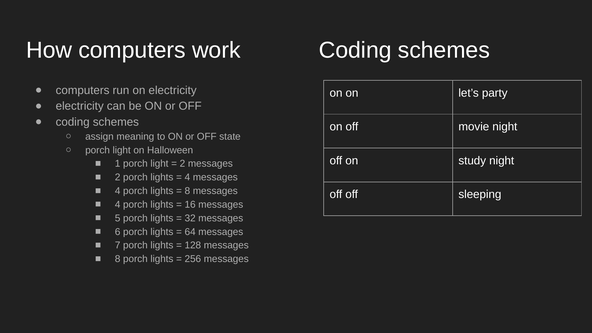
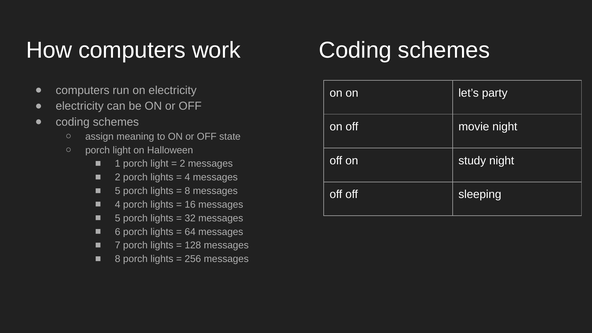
4: 4 -> 5 (118, 191)
